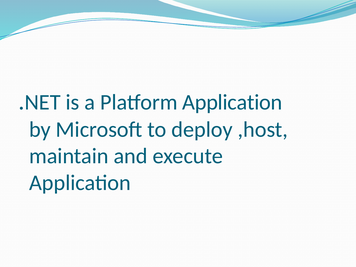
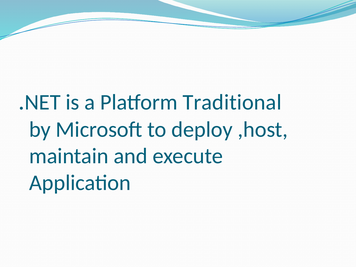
Platform Application: Application -> Traditional (232, 102)
